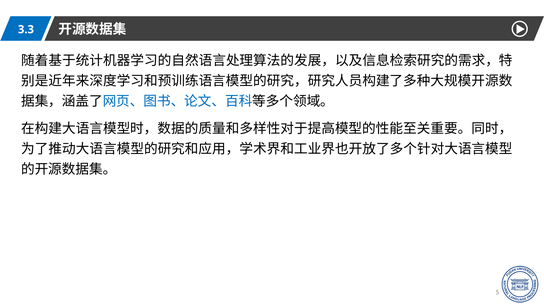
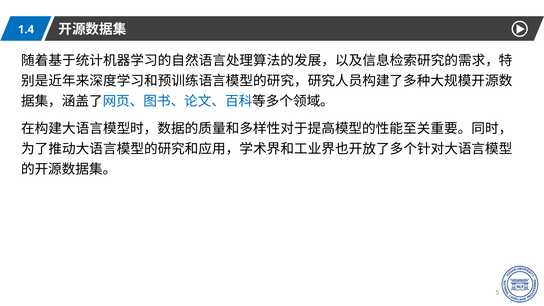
3.3: 3.3 -> 1.4 (26, 30)
